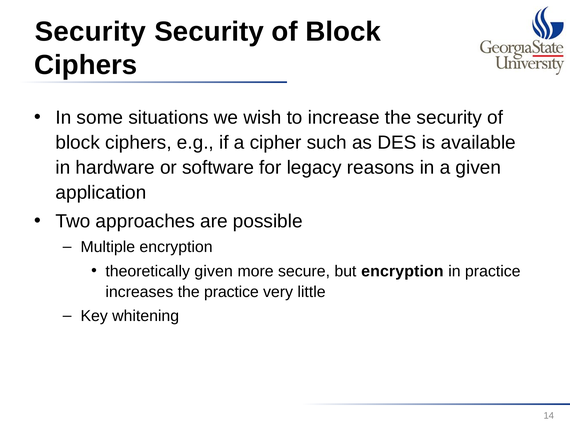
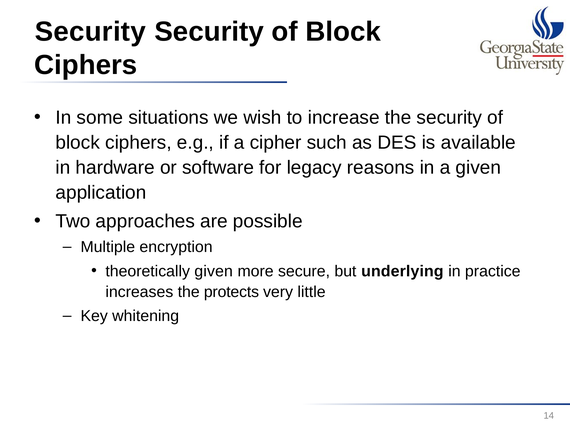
but encryption: encryption -> underlying (402, 271)
the practice: practice -> protects (231, 292)
